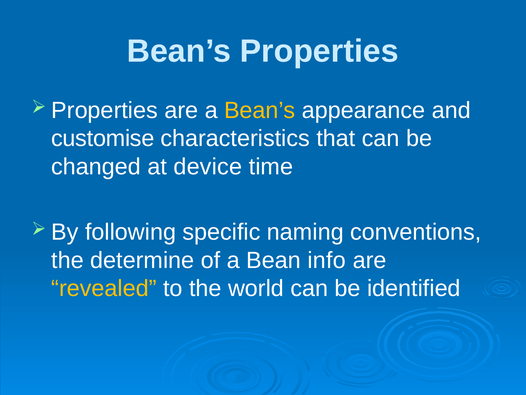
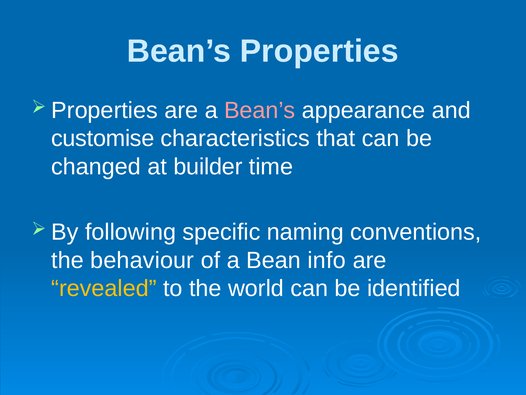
Bean’s colour: yellow -> pink (260, 110)
device: device -> builder (208, 166)
determine: determine -> behaviour (142, 260)
